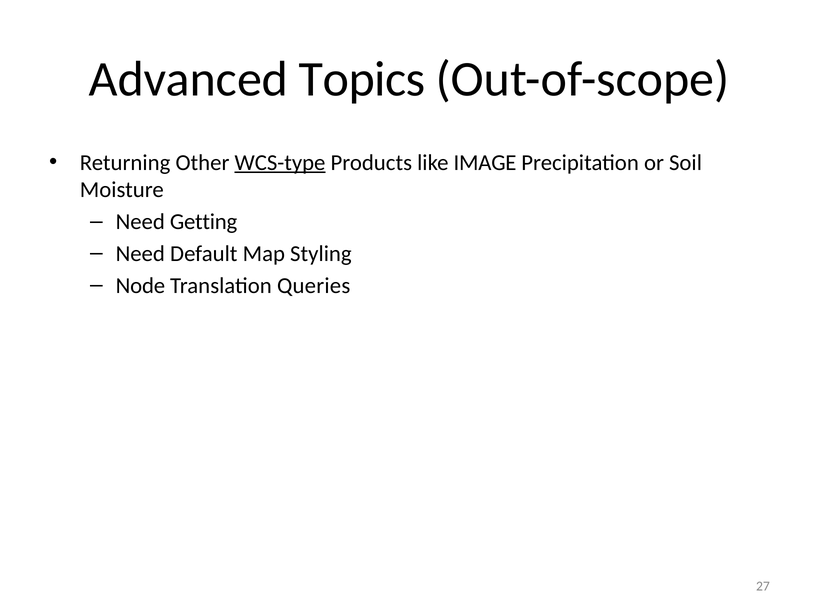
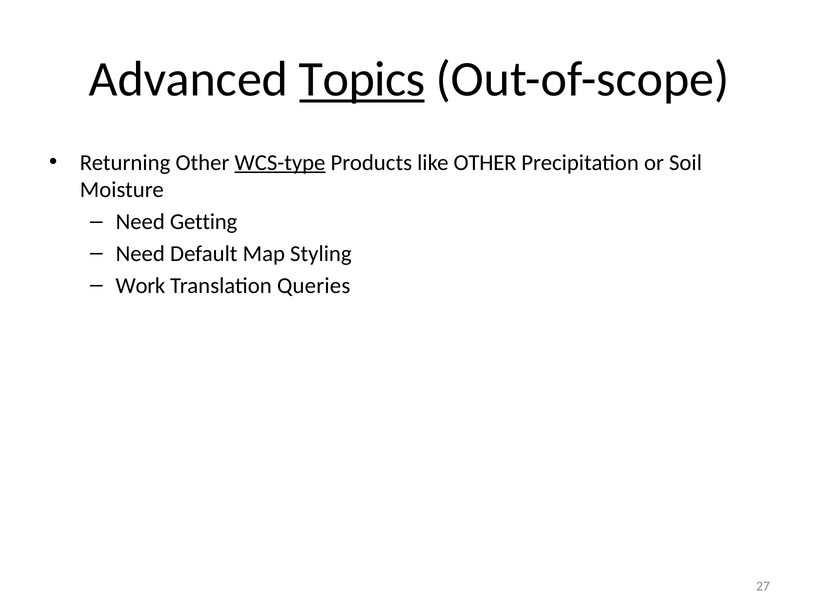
Topics underline: none -> present (362, 79)
like IMAGE: IMAGE -> OTHER (485, 163)
Node: Node -> Work (140, 286)
